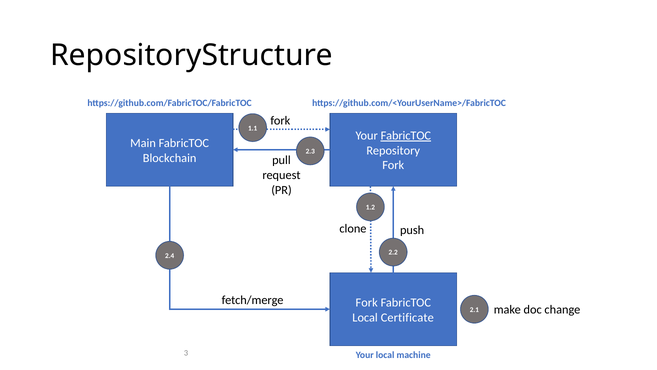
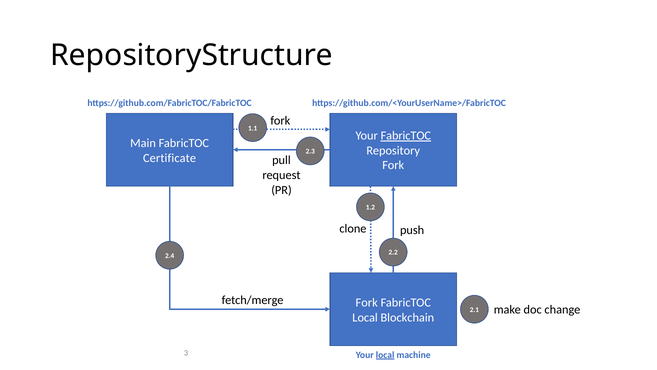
Blockchain: Blockchain -> Certificate (170, 158)
Certificate: Certificate -> Blockchain (407, 317)
local underline: none -> present (385, 354)
